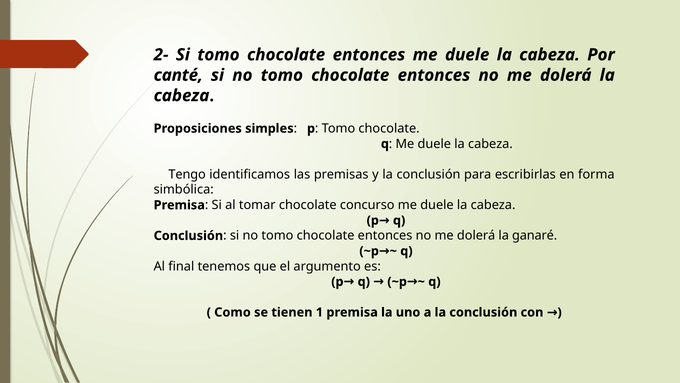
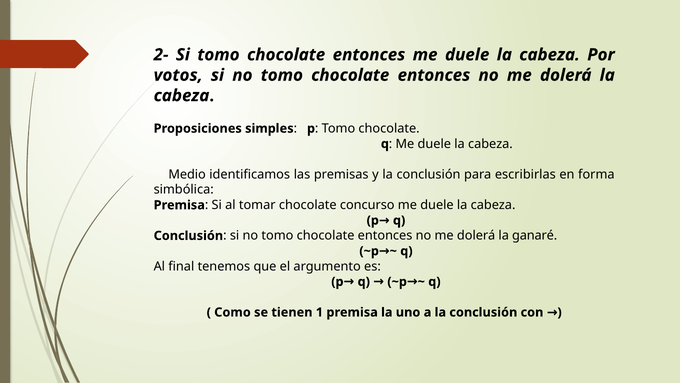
canté: canté -> votos (178, 75)
Tengo: Tengo -> Medio (187, 174)
